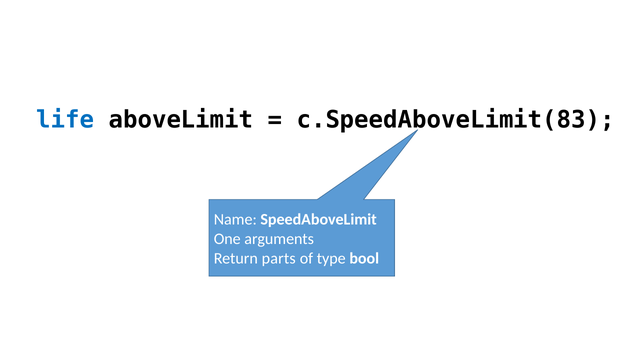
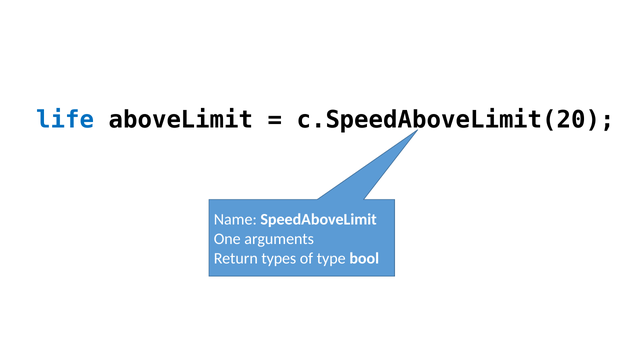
c.SpeedAboveLimit(83: c.SpeedAboveLimit(83 -> c.SpeedAboveLimit(20 (456, 120)
parts: parts -> types (279, 258)
